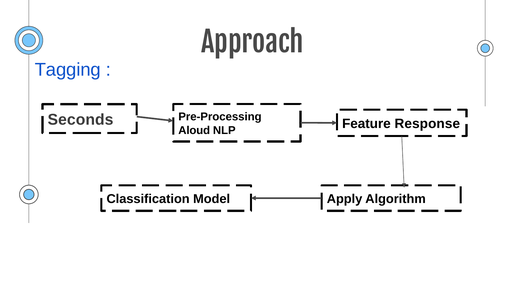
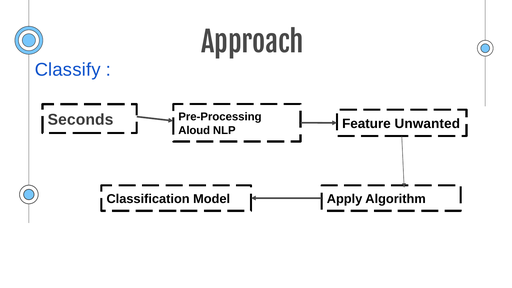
Tagging: Tagging -> Classify (68, 70)
Response: Response -> Unwanted (427, 124)
